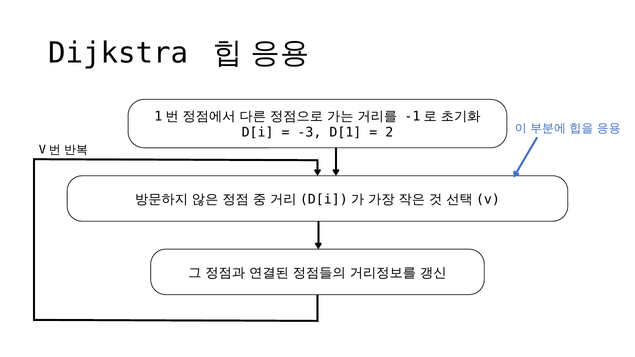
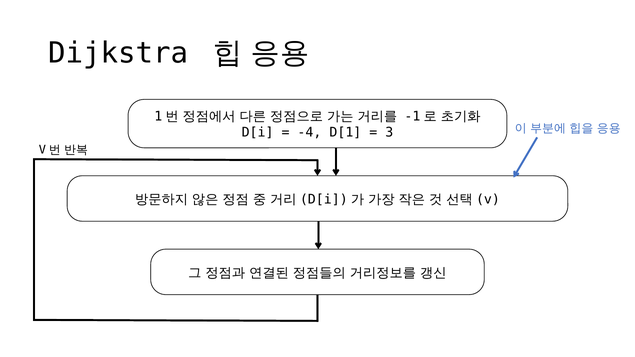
-3: -3 -> -4 (309, 133)
2: 2 -> 3 (389, 133)
